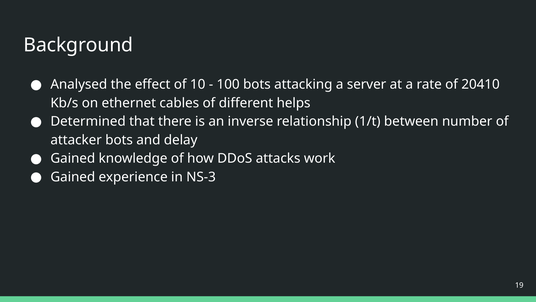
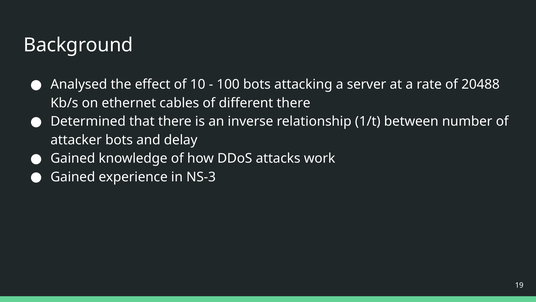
20410: 20410 -> 20488 (481, 84)
different helps: helps -> there (294, 103)
